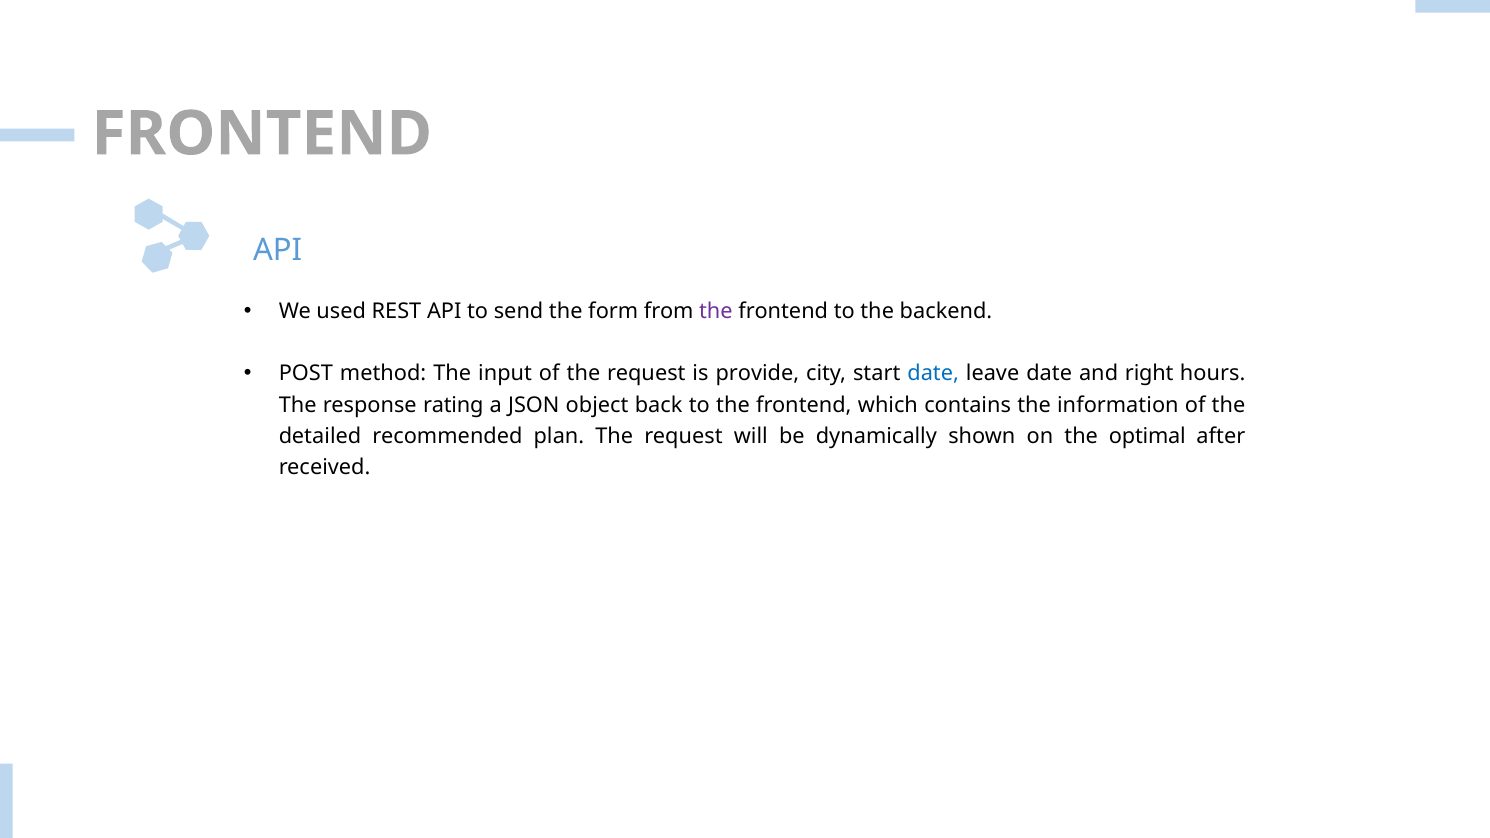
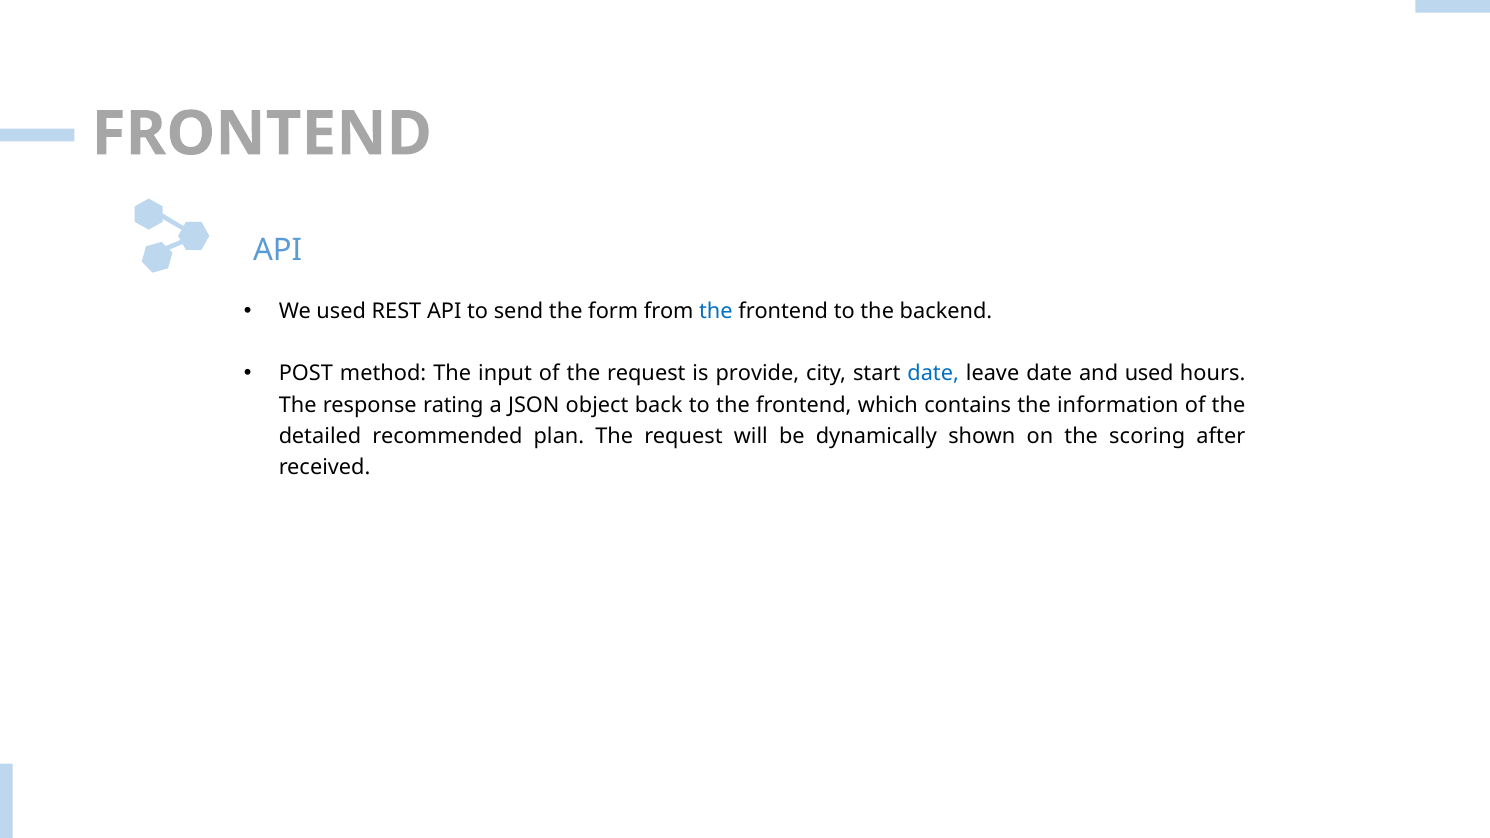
the colour: purple -> blue (716, 311)
and right: right -> used (1149, 374)
optimal: optimal -> scoring (1147, 436)
